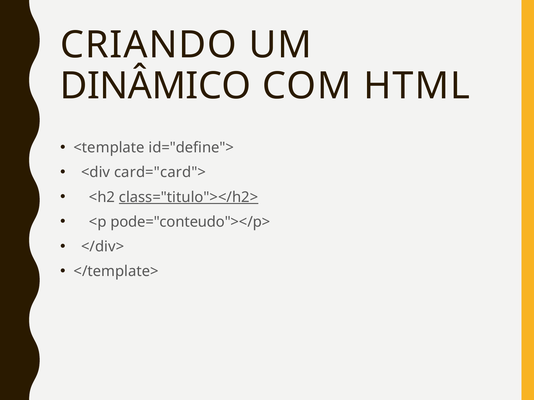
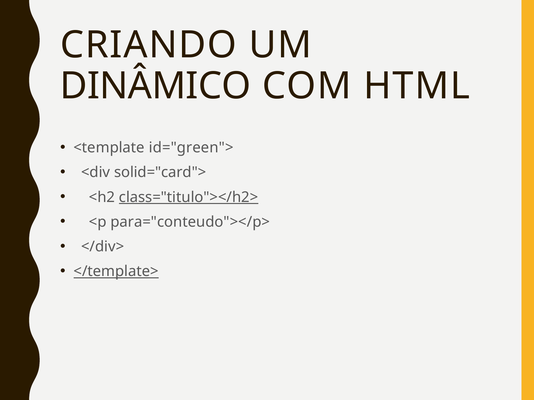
id="define">: id="define"> -> id="green"> (191, 148)
card="card">: card="card"> -> solid="card"> (160, 173)
pode="conteudo"></p>: pode="conteudo"></p> -> para="conteudo"></p> (190, 222)
</template> underline: none -> present (116, 272)
